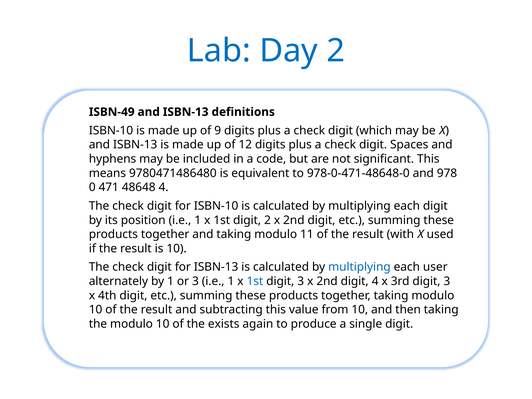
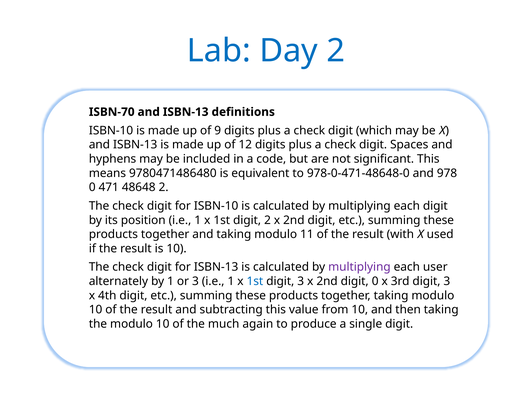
ISBN-49: ISBN-49 -> ISBN-70 (112, 112)
48648 4: 4 -> 2 (164, 187)
multiplying colour: blue -> purple (359, 267)
digit 4: 4 -> 0 (375, 281)
exists: exists -> much (224, 324)
